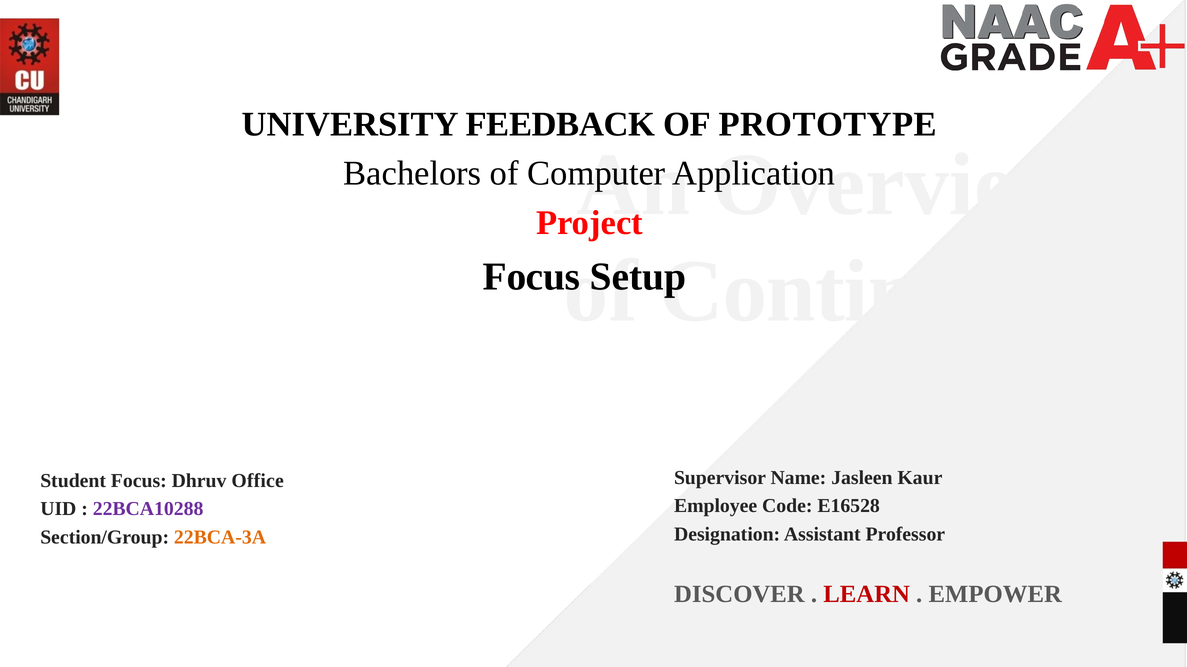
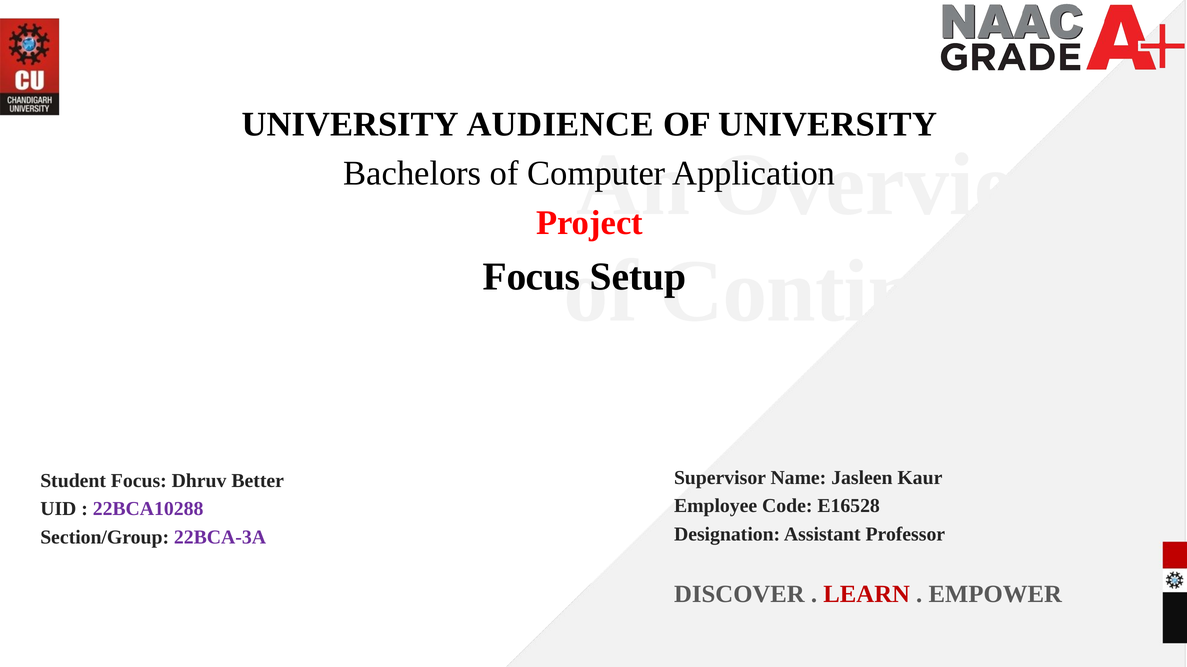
FEEDBACK: FEEDBACK -> AUDIENCE (560, 124)
OF PROTOTYPE: PROTOTYPE -> UNIVERSITY (828, 124)
Office: Office -> Better (258, 481)
22BCA-3A colour: orange -> purple (220, 538)
